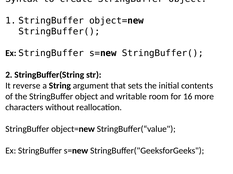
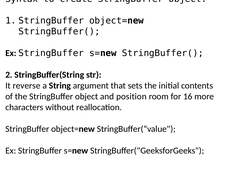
writable: writable -> position (131, 97)
